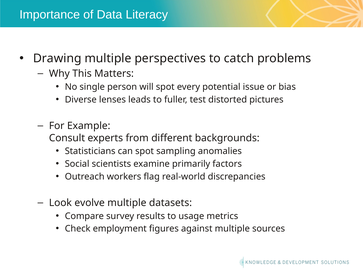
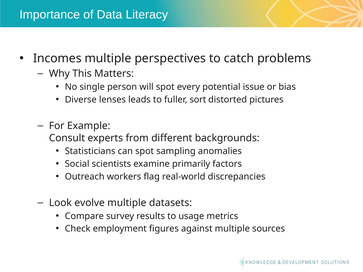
Drawing: Drawing -> Incomes (57, 59)
test: test -> sort (198, 100)
